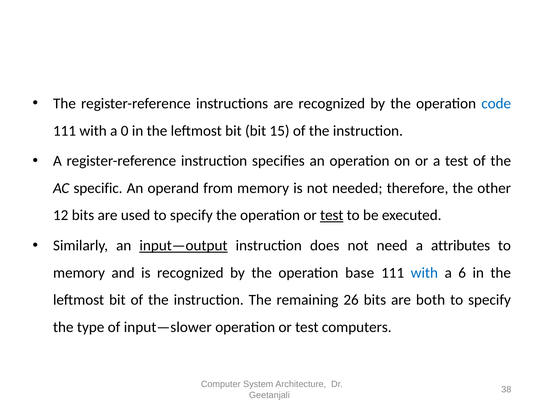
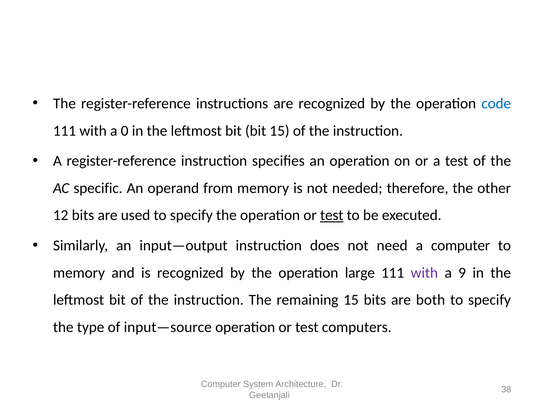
input—output underline: present -> none (183, 246)
a attributes: attributes -> computer (461, 246)
base: base -> large (360, 273)
with colour: blue -> purple (424, 273)
6: 6 -> 9 (462, 273)
remaining 26: 26 -> 15 (351, 300)
input—slower: input—slower -> input—source (168, 327)
